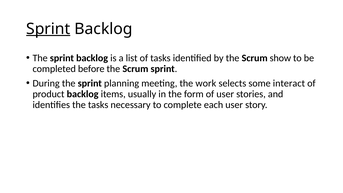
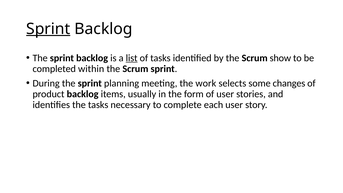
list underline: none -> present (132, 58)
before: before -> within (91, 69)
interact: interact -> changes (289, 83)
